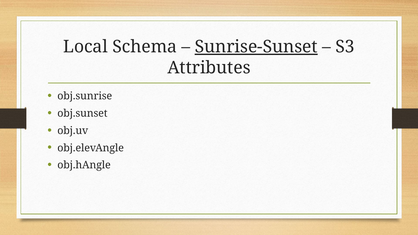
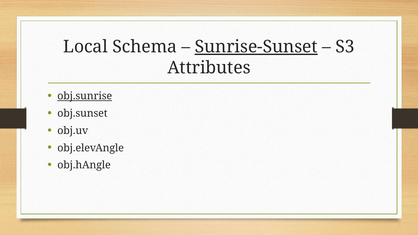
obj.sunrise underline: none -> present (85, 96)
